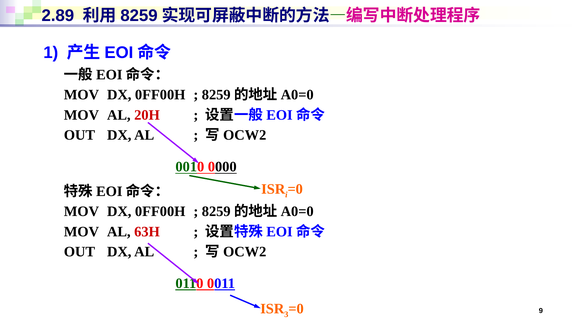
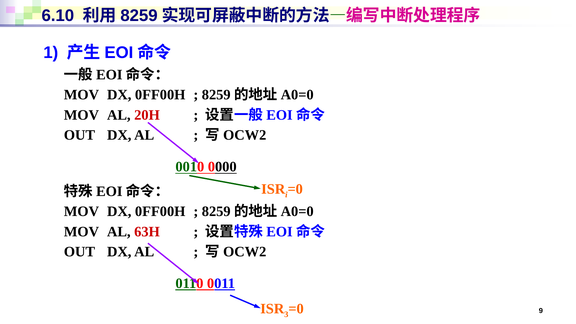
2.89: 2.89 -> 6.10 (58, 16)
